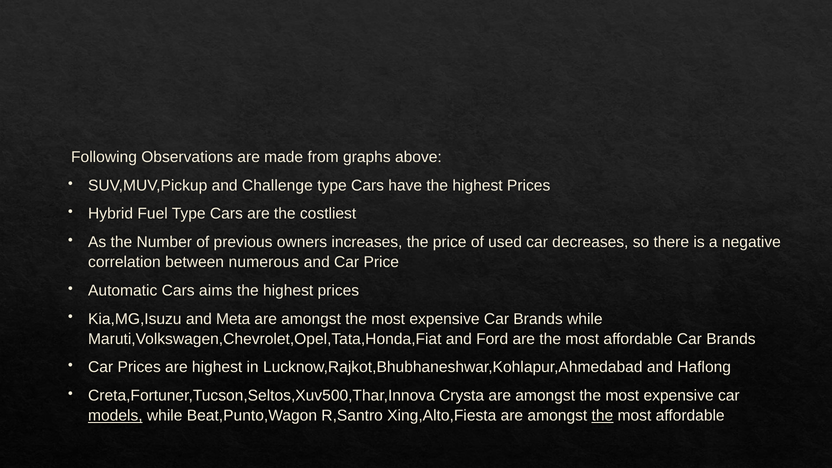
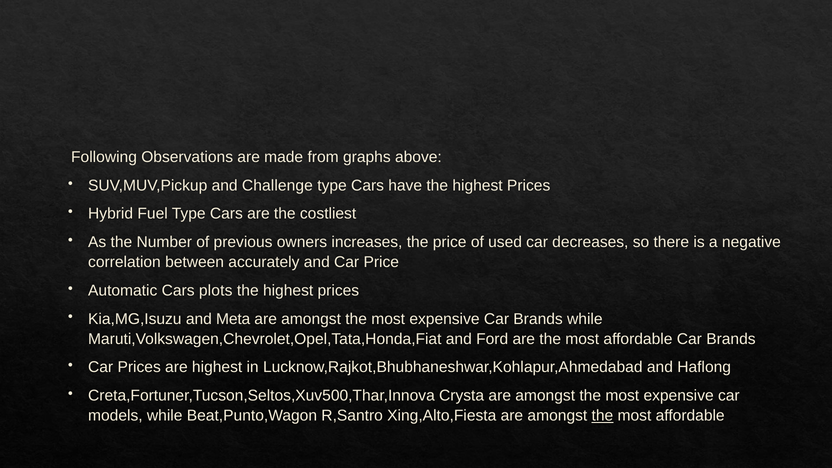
numerous: numerous -> accurately (264, 262)
aims: aims -> plots (216, 291)
models underline: present -> none (115, 416)
